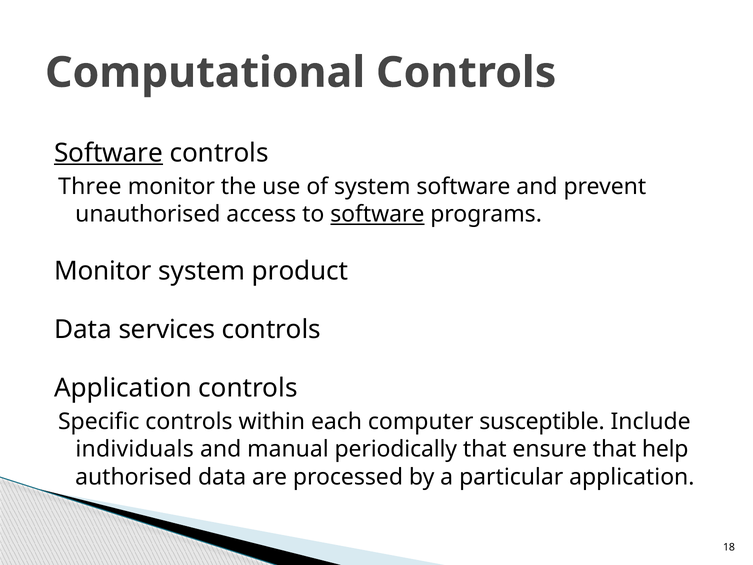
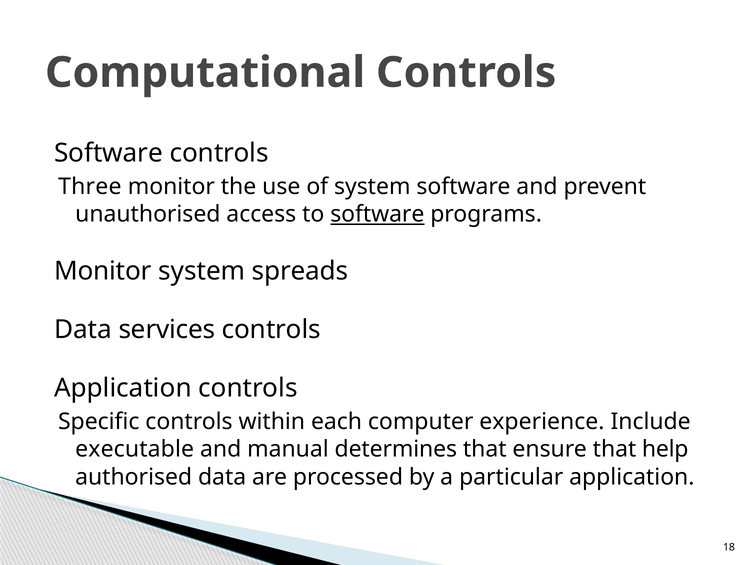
Software underline: present -> none (109, 153)
product: product -> spreads (300, 271)
susceptible: susceptible -> experience (542, 422)
individuals: individuals -> executable (135, 449)
periodically: periodically -> determines (396, 449)
